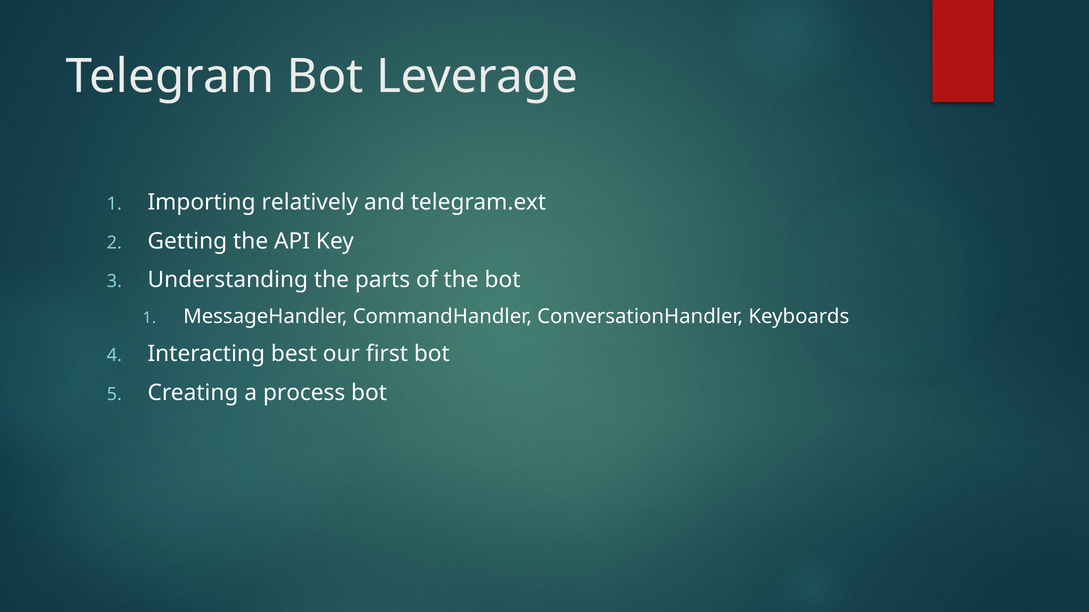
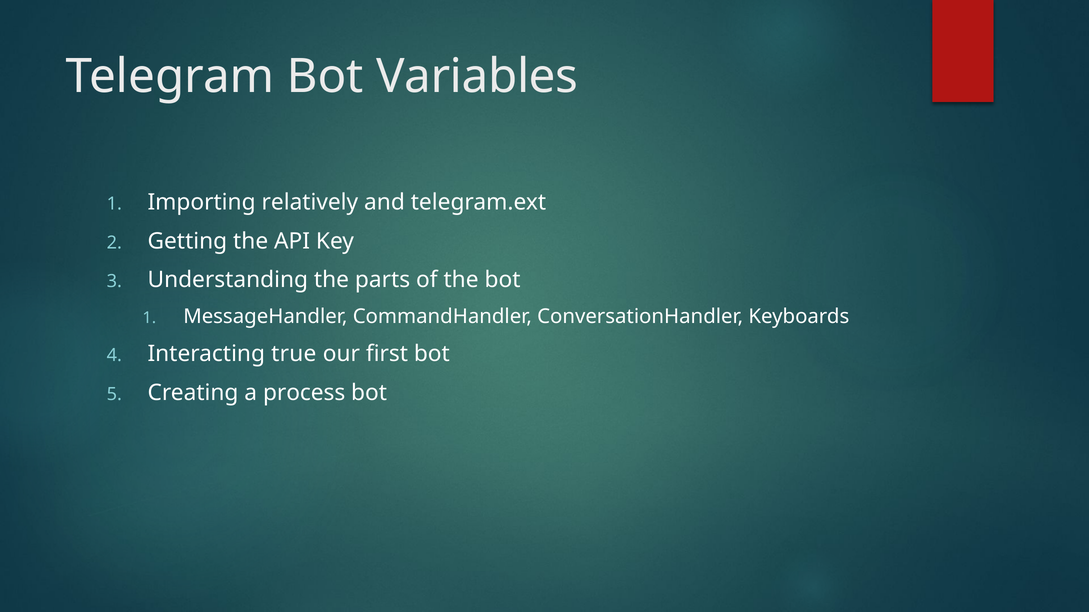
Leverage: Leverage -> Variables (477, 76)
best: best -> true (294, 354)
